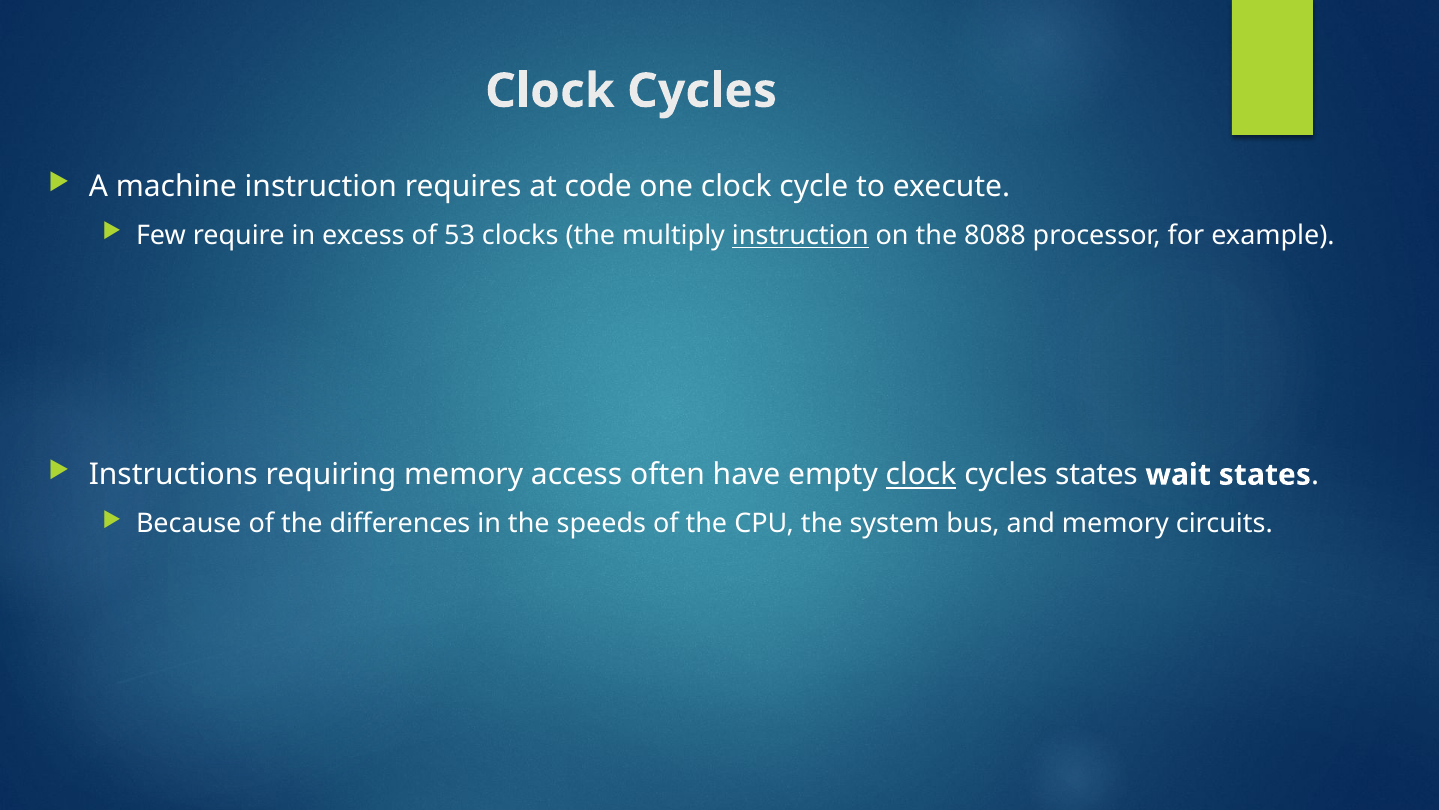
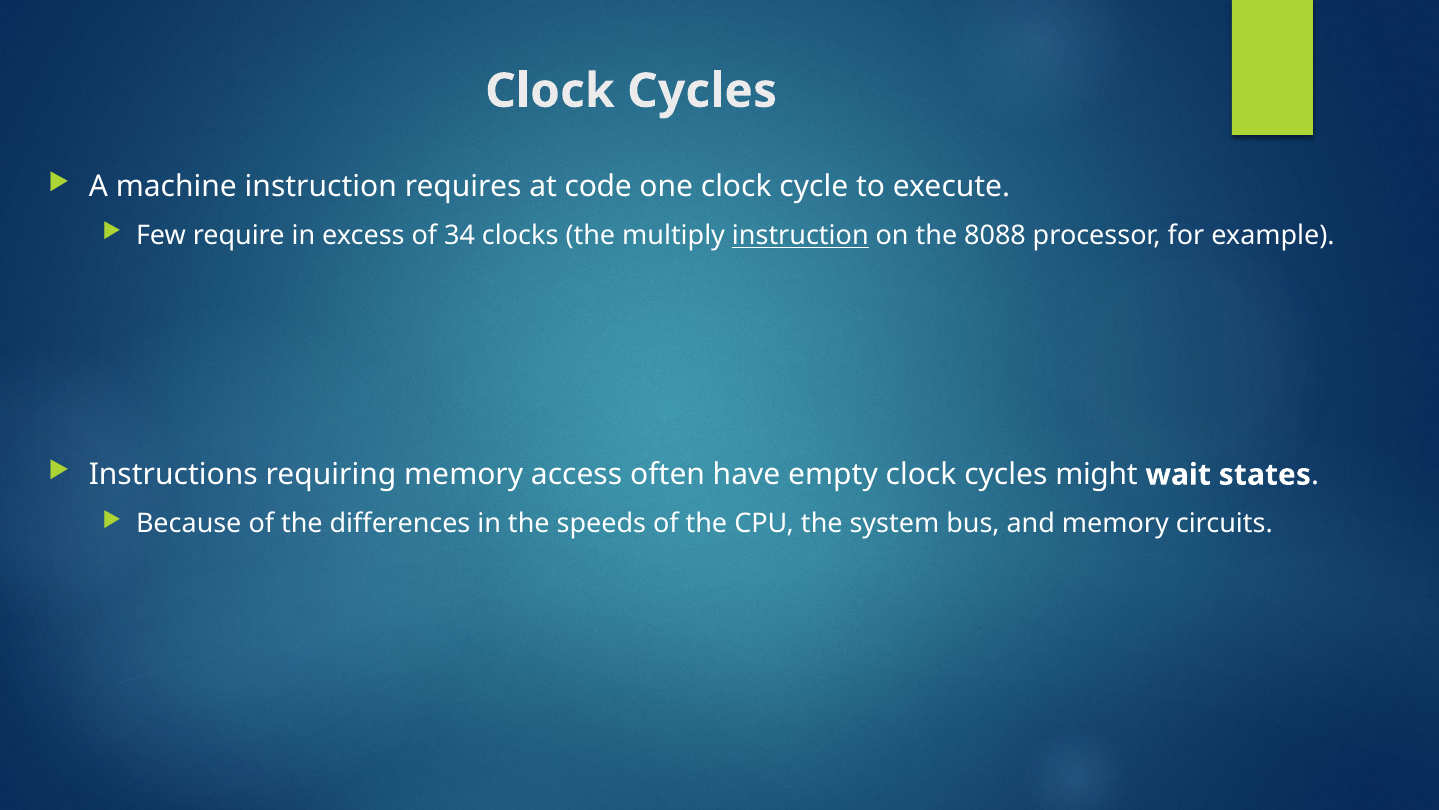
53: 53 -> 34 (460, 236)
clock underline: present -> none (921, 474)
cycles states: states -> might (1097, 474)
